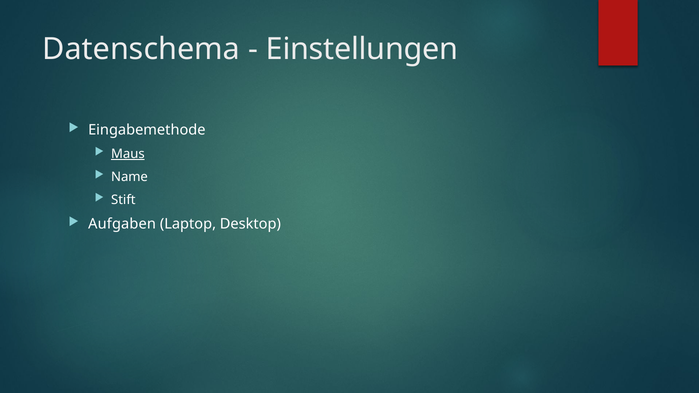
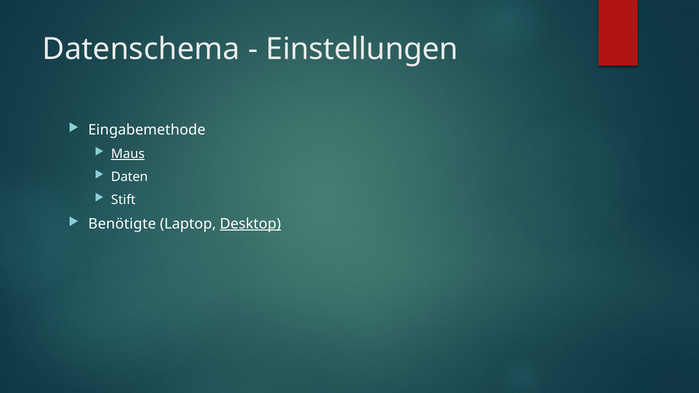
Name: Name -> Daten (130, 177)
Aufgaben: Aufgaben -> Benötigte (122, 224)
Desktop underline: none -> present (250, 224)
